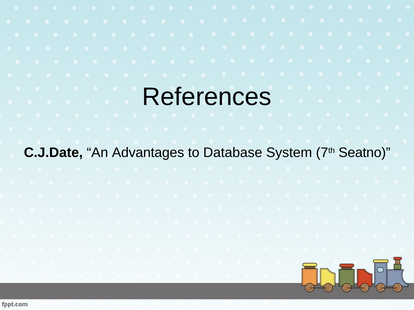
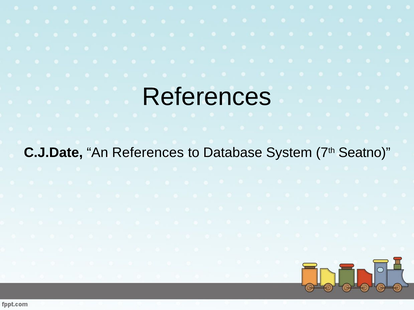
An Advantages: Advantages -> References (148, 153)
